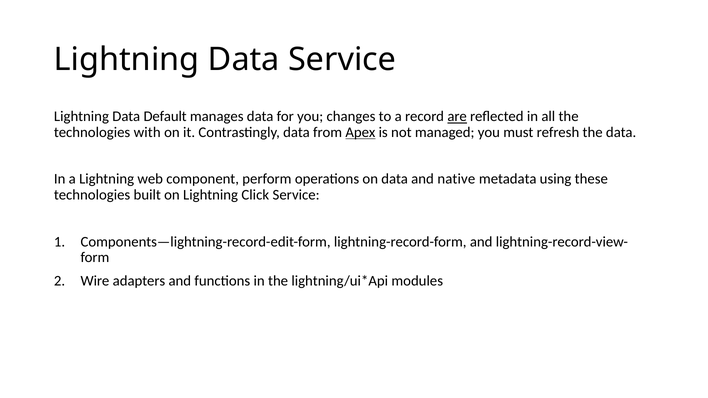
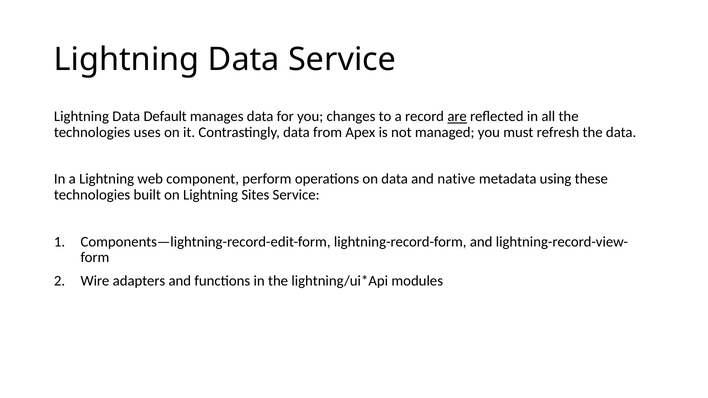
with: with -> uses (147, 133)
Apex underline: present -> none (360, 133)
Click: Click -> Sites (255, 195)
